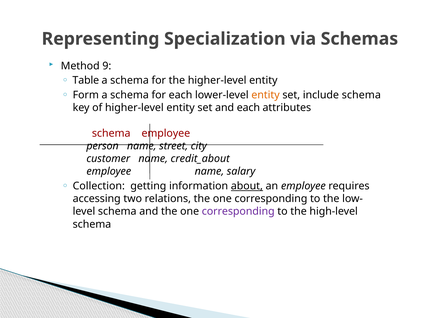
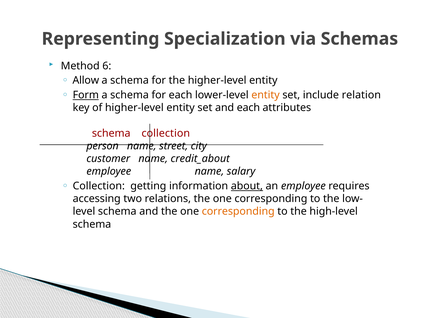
9: 9 -> 6 (107, 66)
Table: Table -> Allow (86, 80)
Form underline: none -> present (86, 95)
include schema: schema -> relation (361, 95)
schema employee: employee -> collection (166, 133)
corresponding colour: purple -> orange (238, 211)
